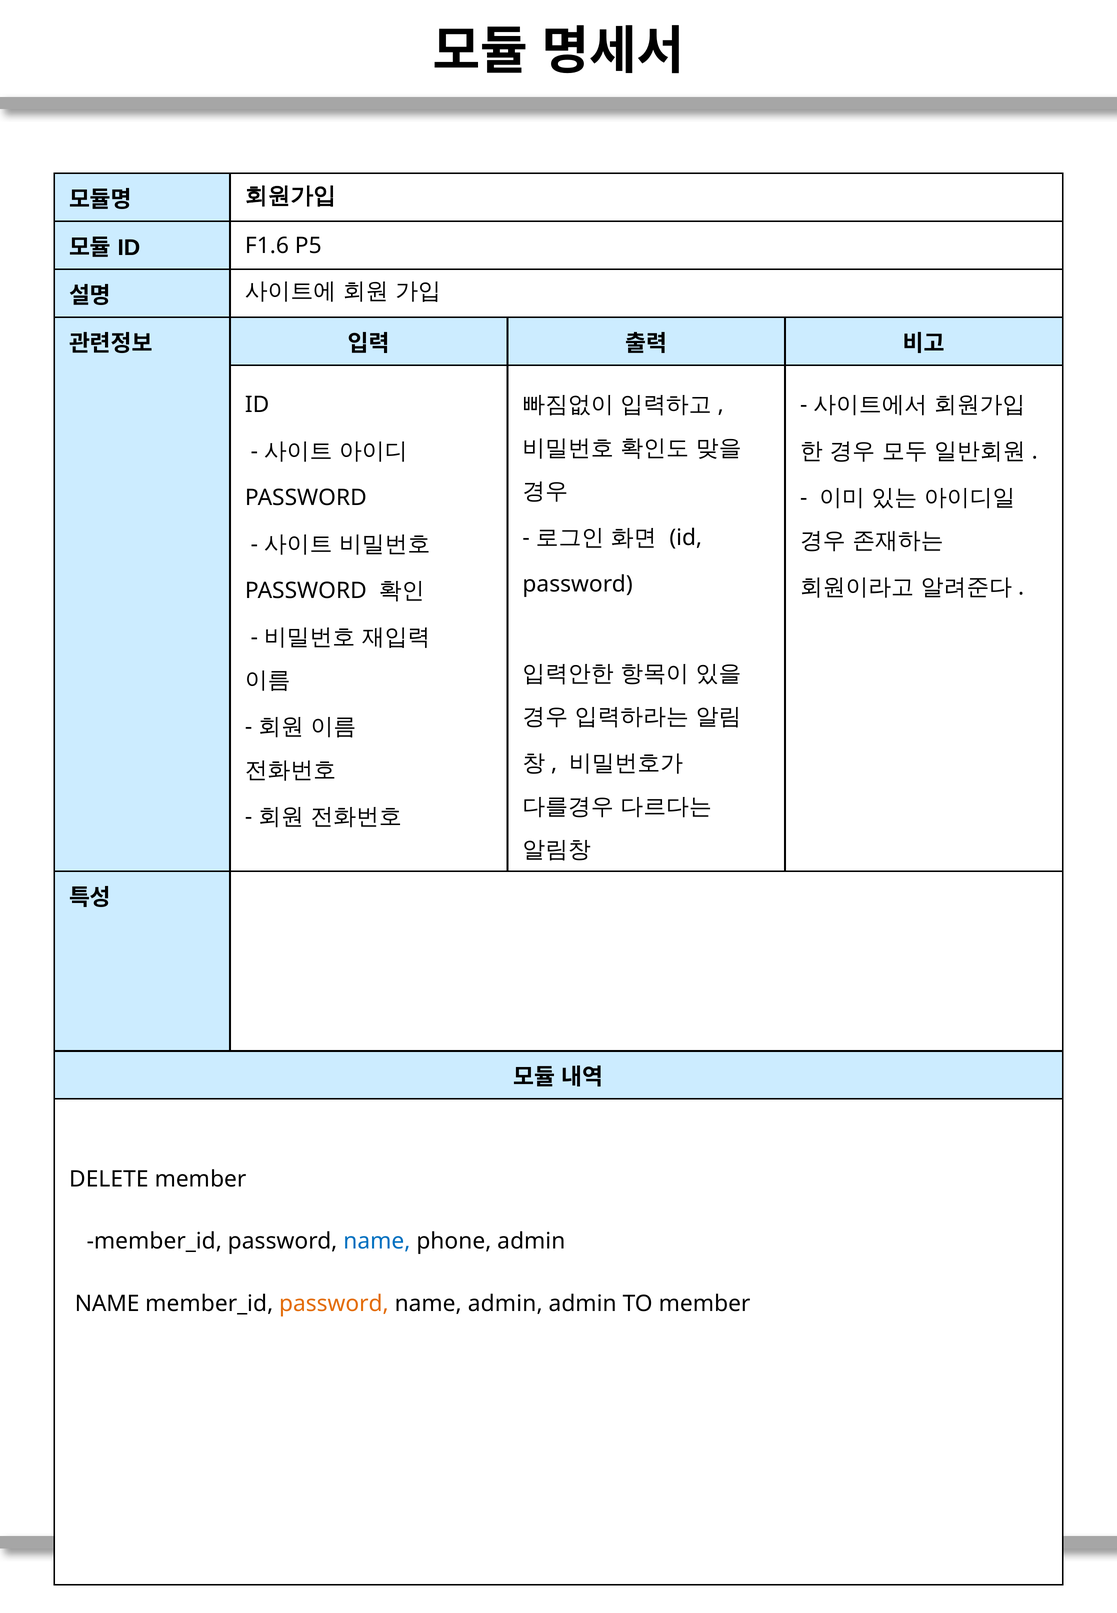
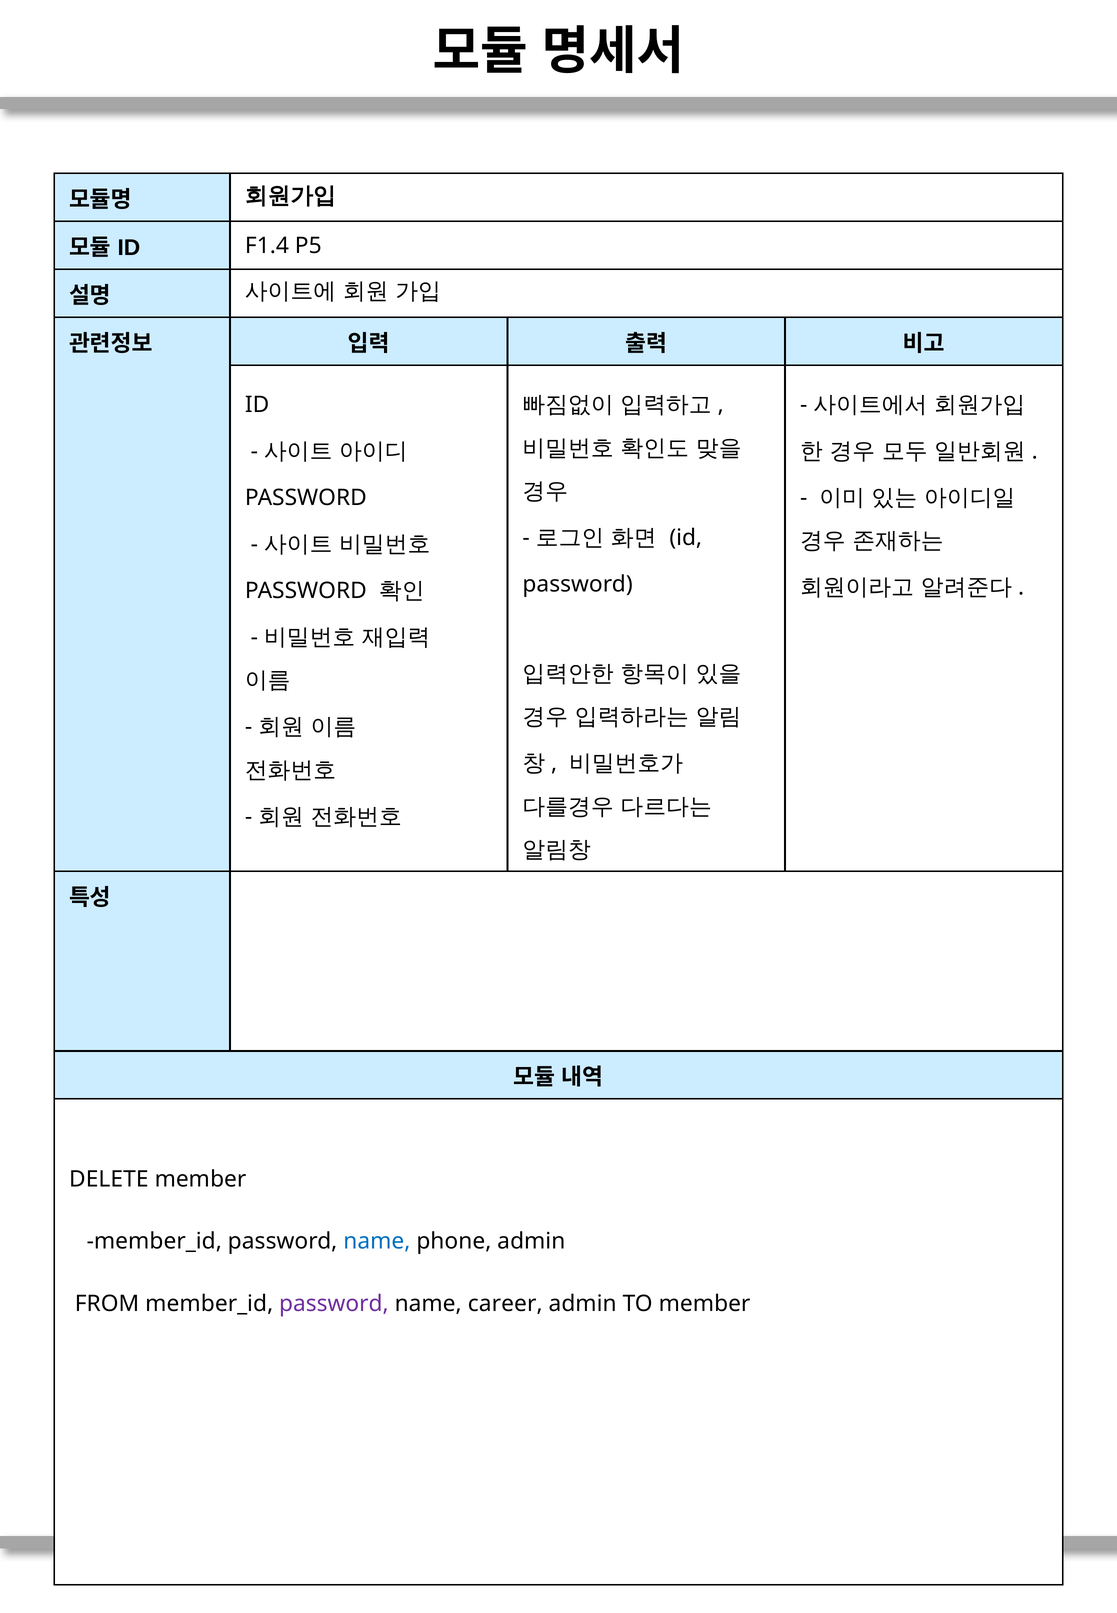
F1.6: F1.6 -> F1.4 (267, 246)
NAME: NAME -> FROM (107, 1304)
password colour: orange -> purple (334, 1304)
name admin: admin -> career (505, 1304)
